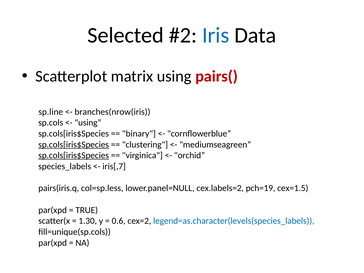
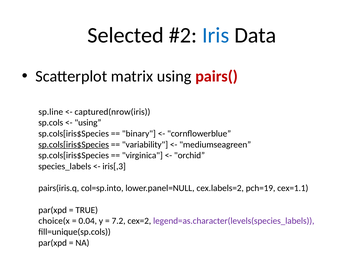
branches(nrow(iris: branches(nrow(iris -> captured(nrow(iris (112, 112)
clustering: clustering -> variability (145, 145)
sp.cols[iris$Species underline: present -> none (74, 155)
iris[,7: iris[,7 -> iris[,3 (114, 166)
col=sp.less: col=sp.less -> col=sp.into (102, 188)
cex=1.5: cex=1.5 -> cex=1.1 (293, 188)
scatter(x: scatter(x -> choice(x (54, 221)
1.30: 1.30 -> 0.04 (88, 221)
0.6: 0.6 -> 7.2 (119, 221)
legend=as.character(levels(species_labels colour: blue -> purple (234, 221)
